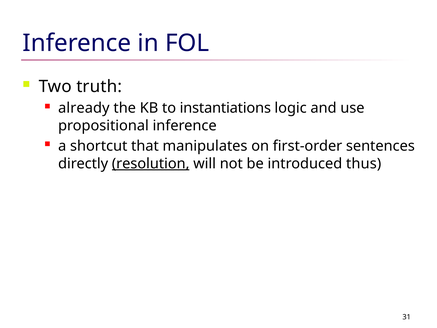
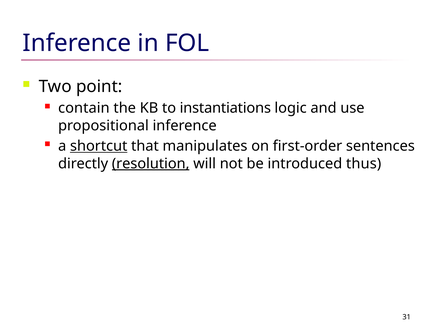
truth: truth -> point (99, 86)
already: already -> contain (84, 108)
shortcut underline: none -> present (99, 146)
